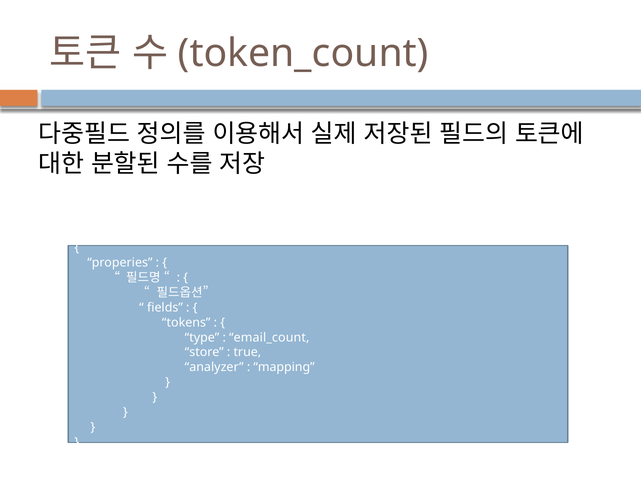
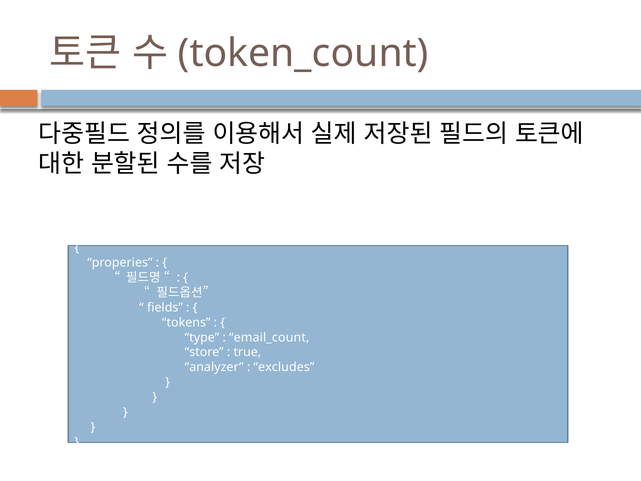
mapping: mapping -> excludes (284, 367)
